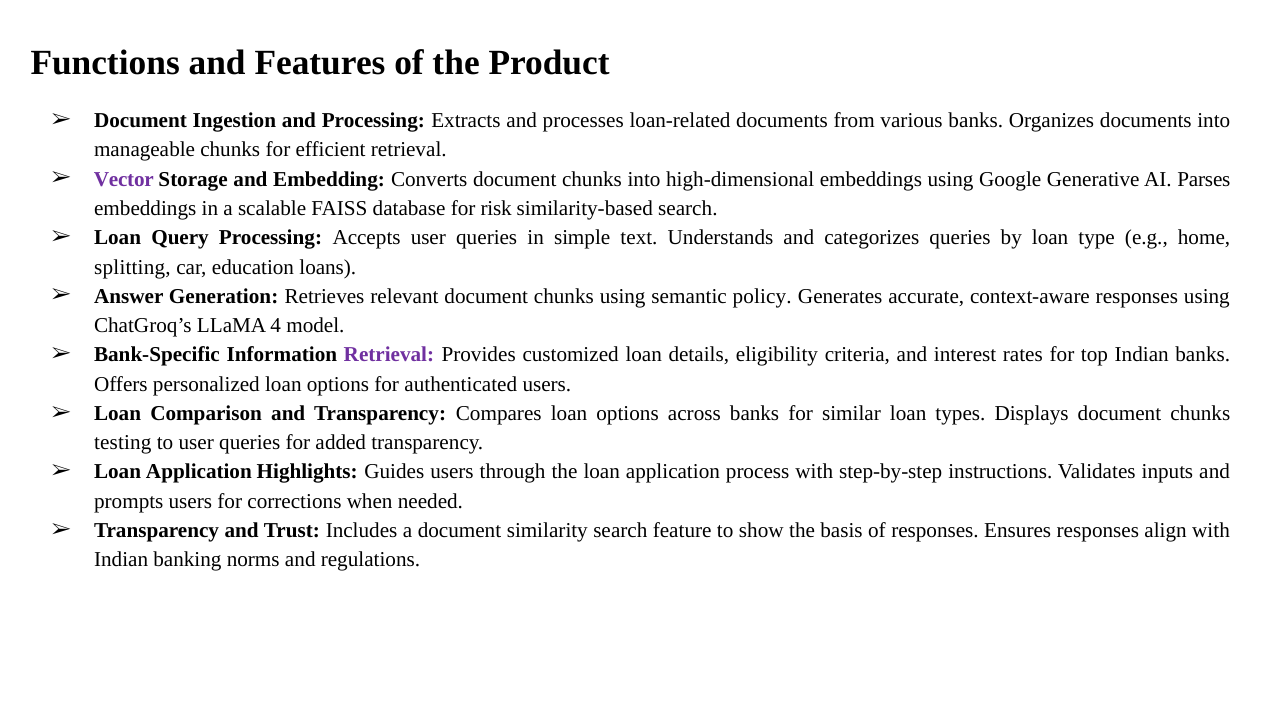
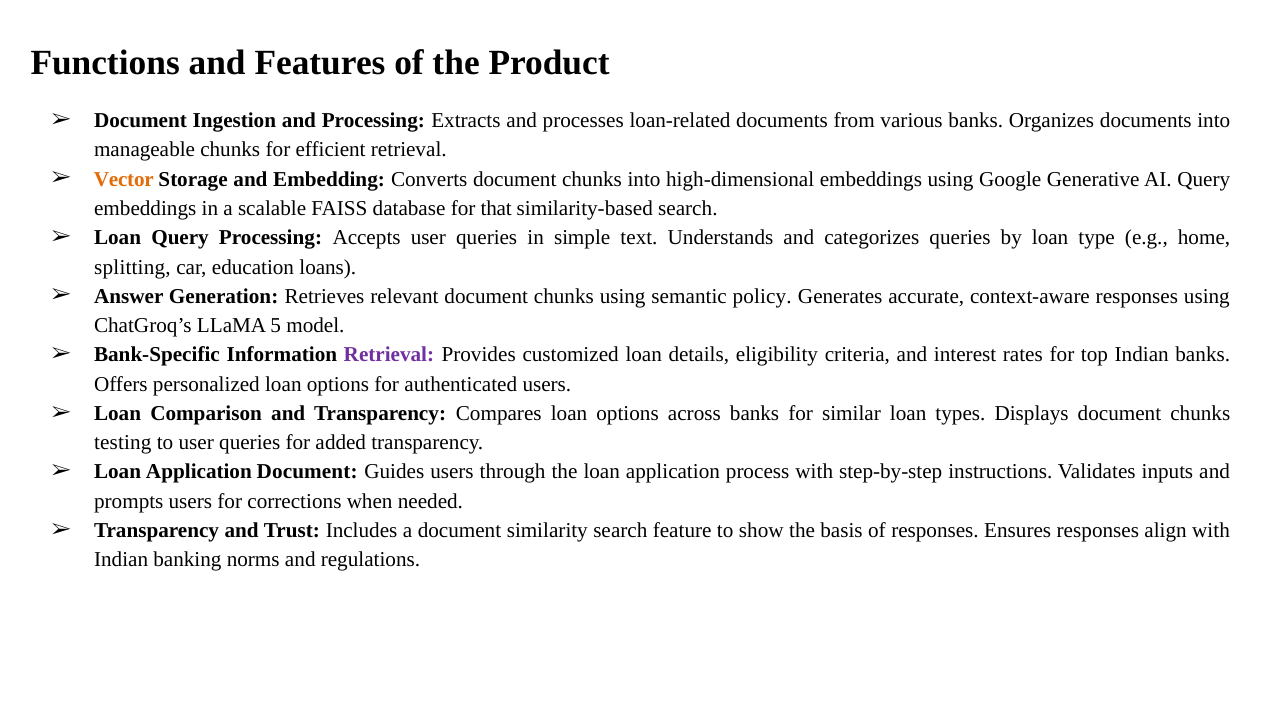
Vector colour: purple -> orange (124, 179)
AI Parses: Parses -> Query (1204, 179)
risk: risk -> that (496, 208)
4: 4 -> 5 (276, 325)
Application Highlights: Highlights -> Document (307, 472)
